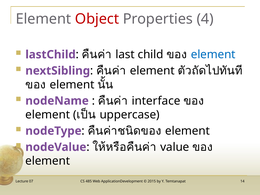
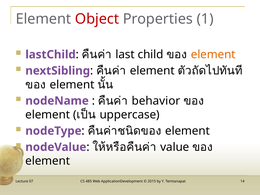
4: 4 -> 1 (205, 19)
element colour: blue -> orange (213, 55)
interface: interface -> behavior (156, 101)
